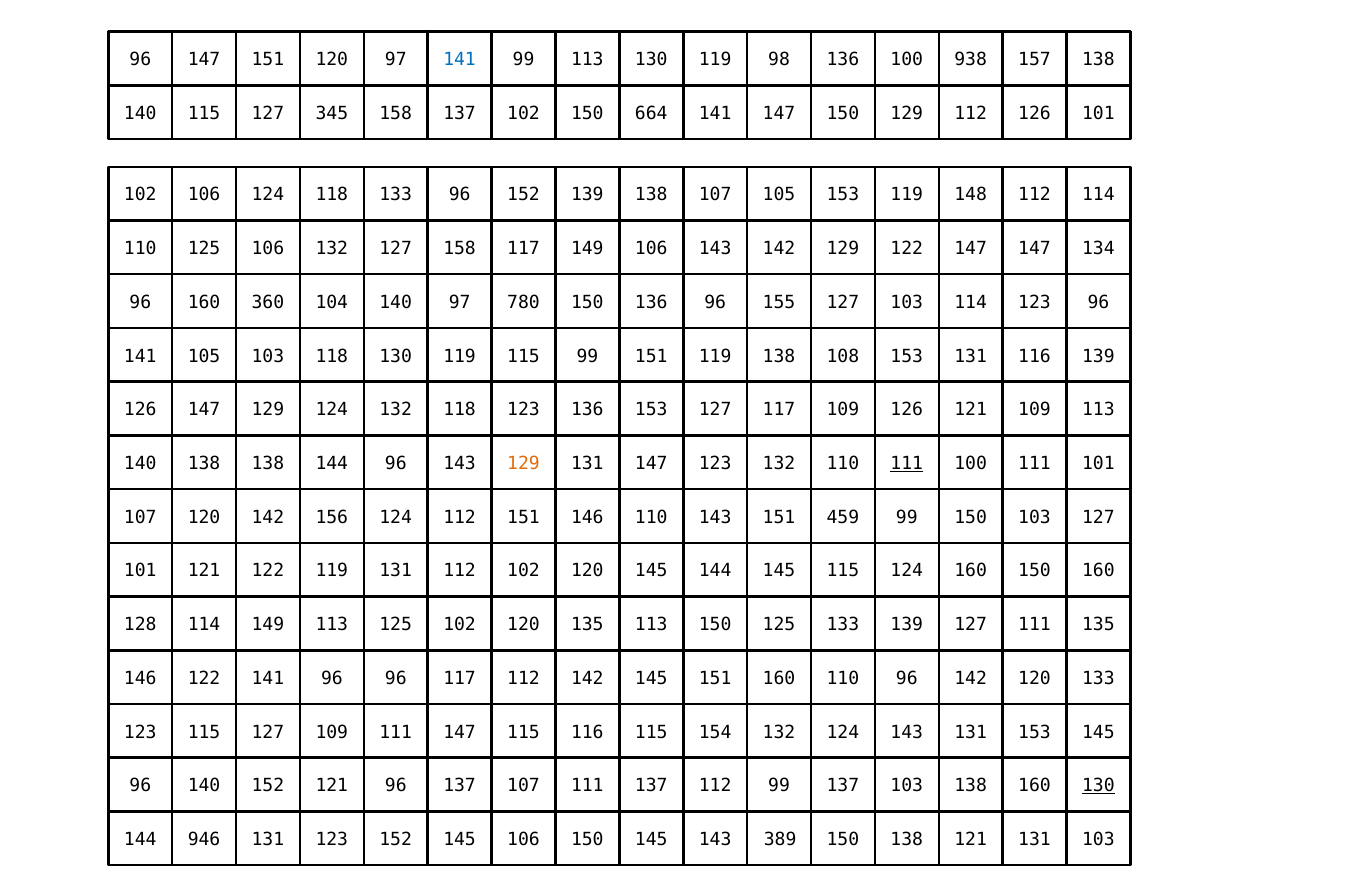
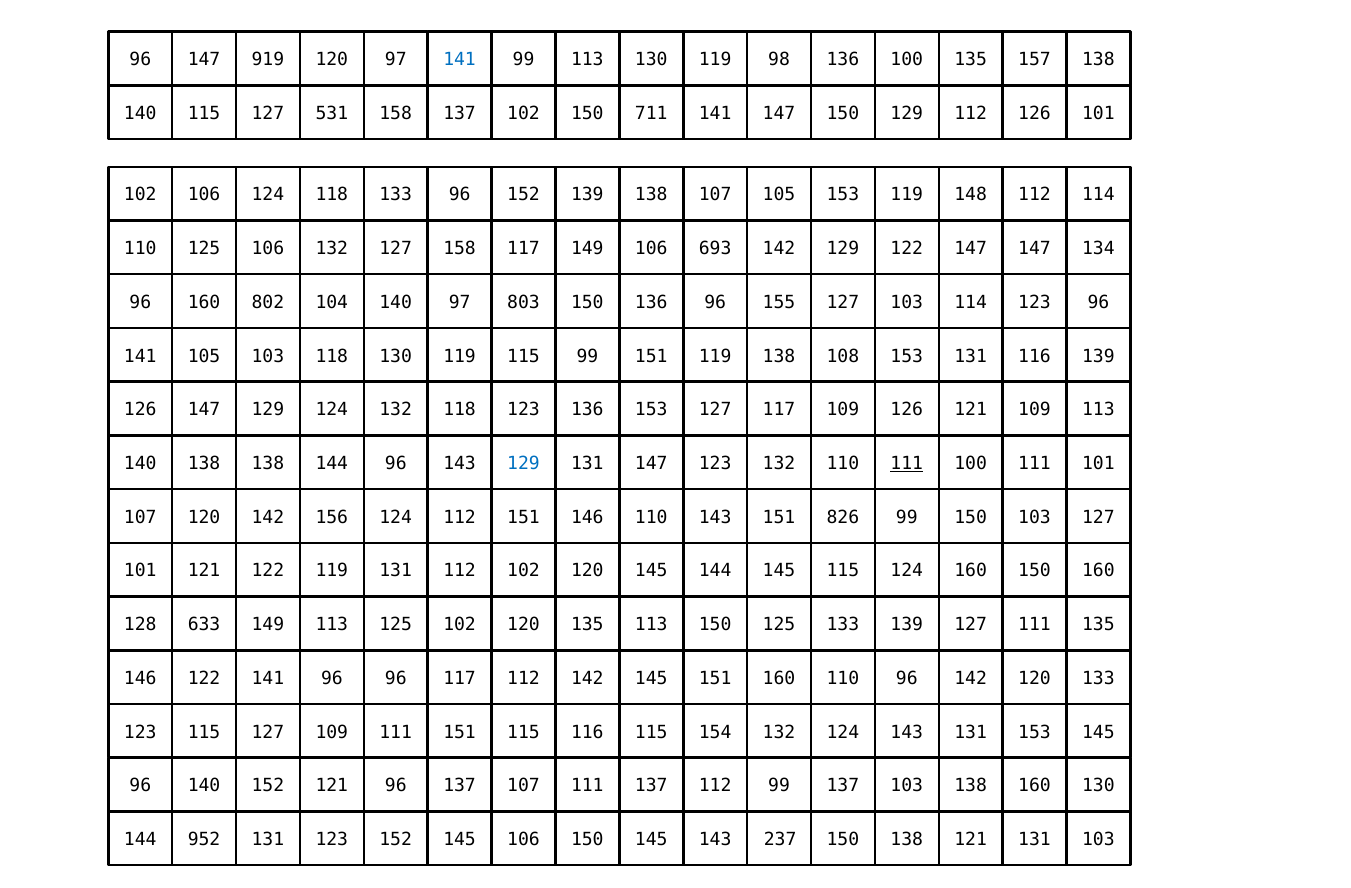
147 151: 151 -> 919 (268, 60)
100 938: 938 -> 135 (971, 60)
345: 345 -> 531 (332, 113)
664: 664 -> 711 (651, 113)
106 143: 143 -> 693 (715, 248)
360: 360 -> 802 (268, 302)
780: 780 -> 803 (523, 302)
129 colour: orange -> blue (523, 463)
459: 459 -> 826 (843, 517)
128 114: 114 -> 633 (204, 624)
111 147: 147 -> 151 (460, 732)
130 underline: present -> none (1098, 785)
946: 946 -> 952 (204, 839)
389: 389 -> 237 (780, 839)
